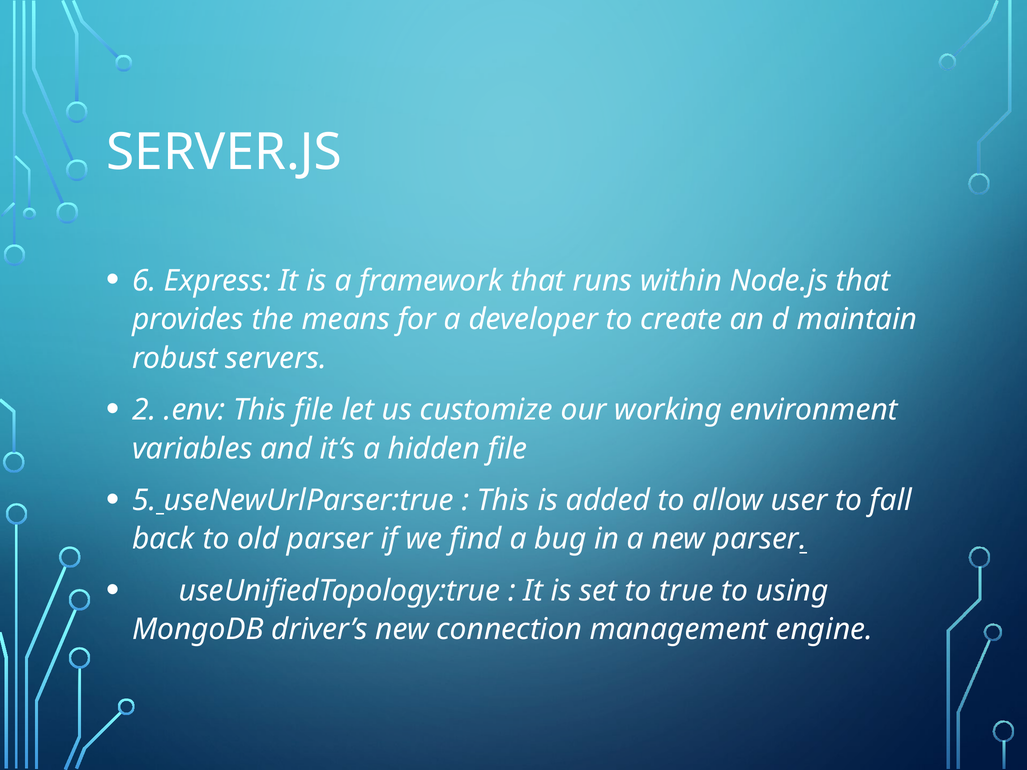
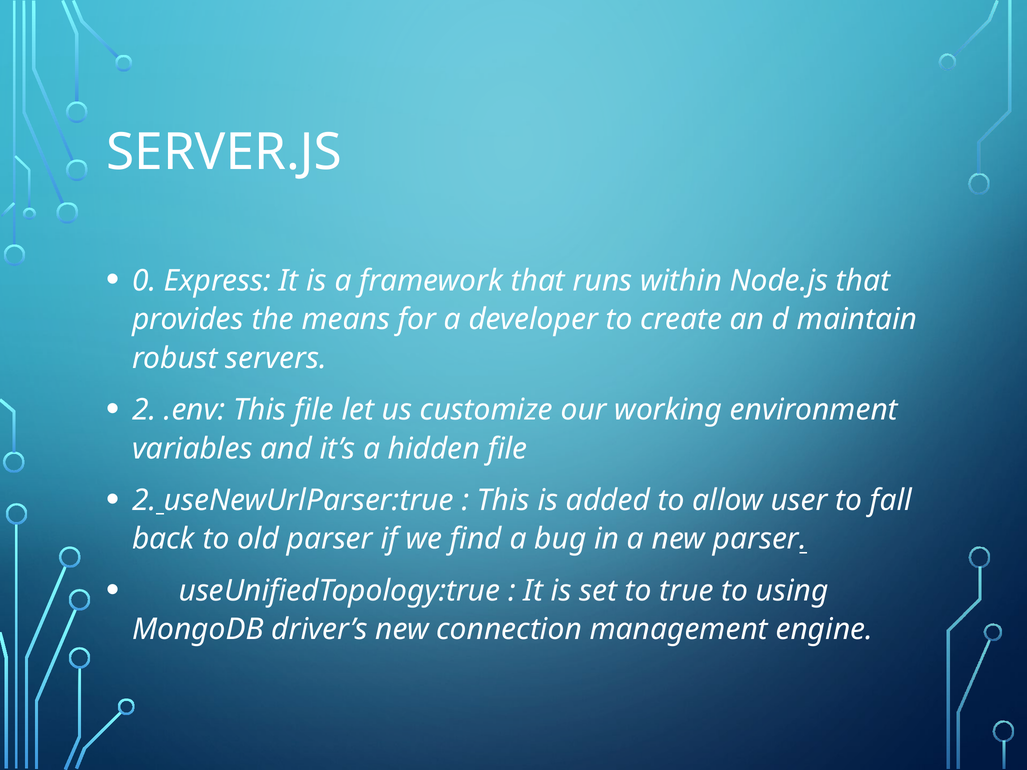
6: 6 -> 0 (144, 281)
5: 5 -> 2 (144, 500)
